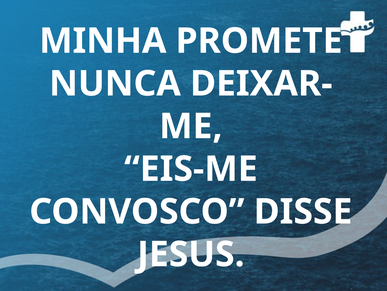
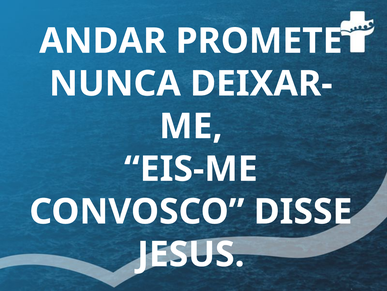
MINHA: MINHA -> ANDAR (103, 41)
